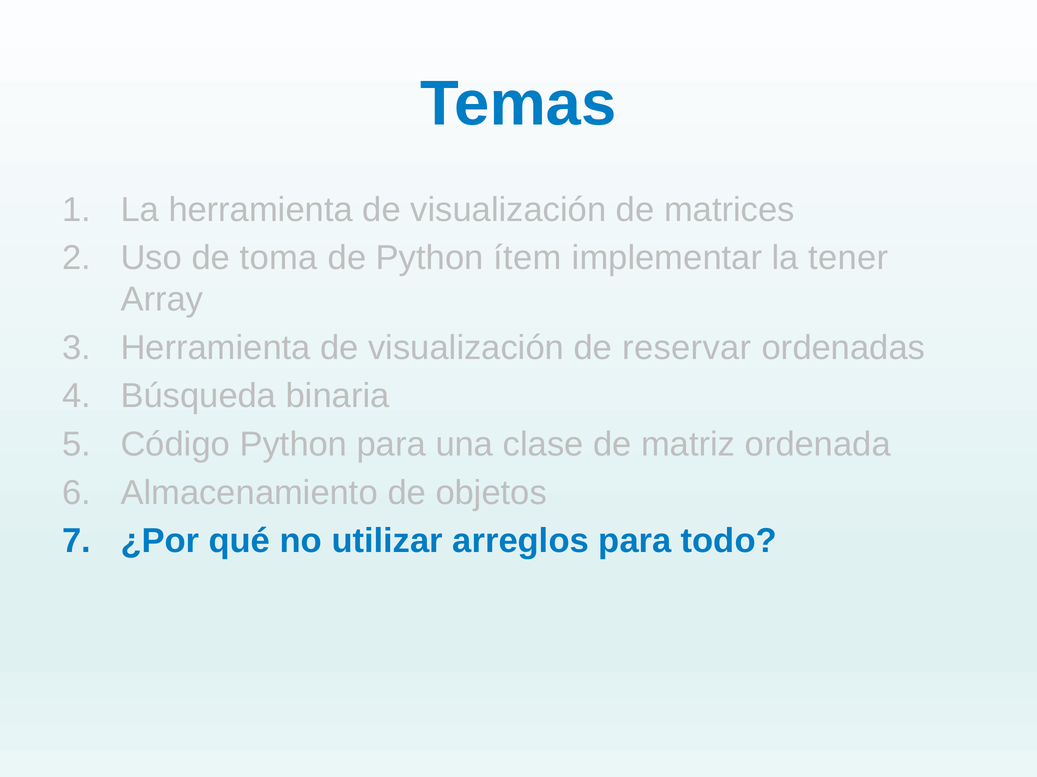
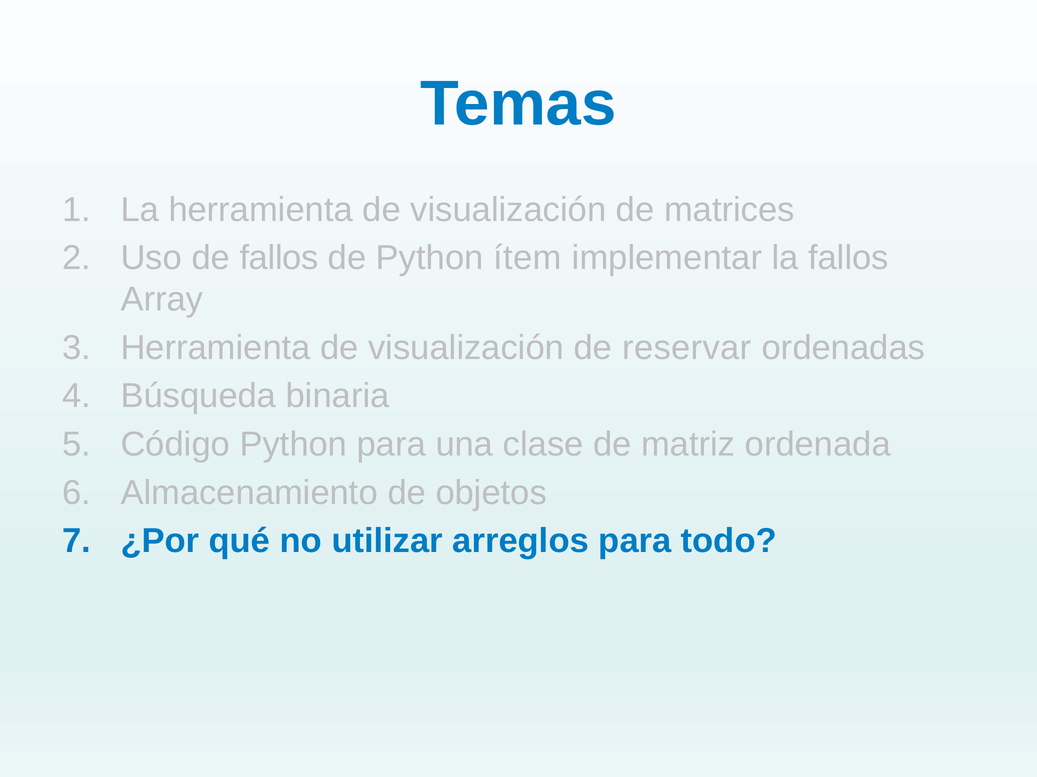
de toma: toma -> fallos (279, 258)
la tener: tener -> fallos (848, 258)
